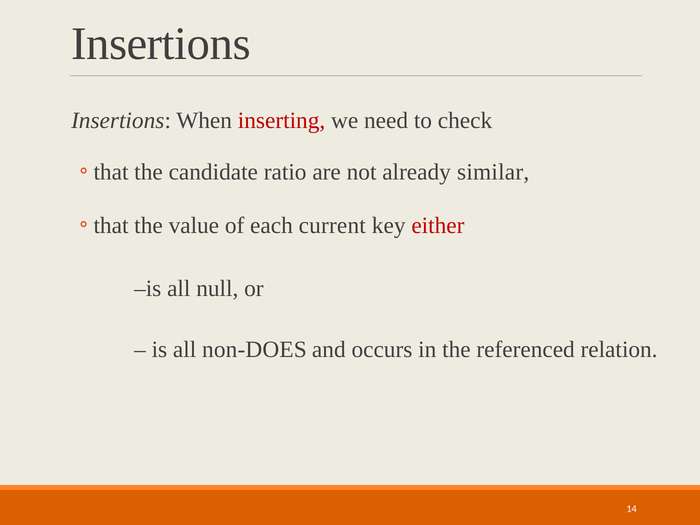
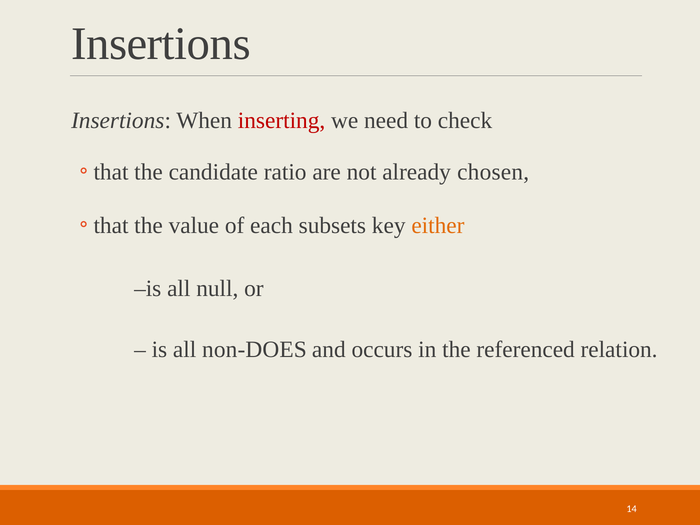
similar: similar -> chosen (493, 172)
current: current -> subsets (332, 225)
either colour: red -> orange (438, 225)
